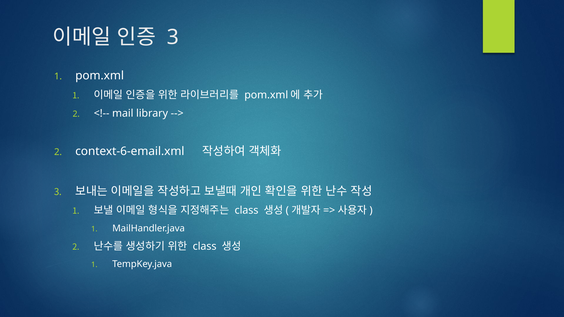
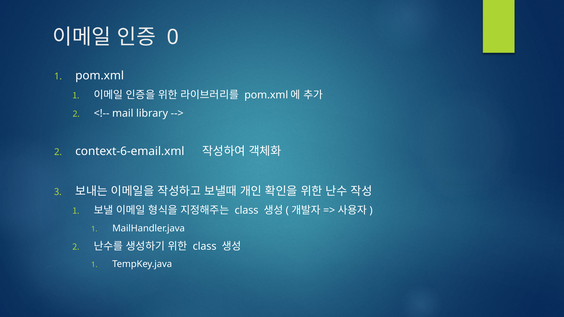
3: 3 -> 0 (173, 37)
